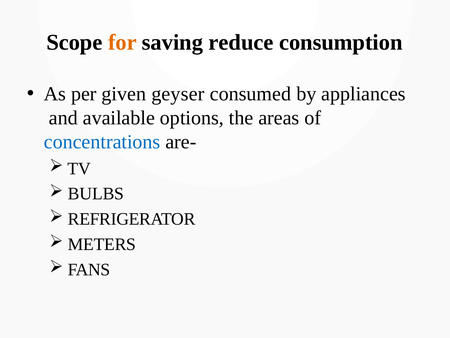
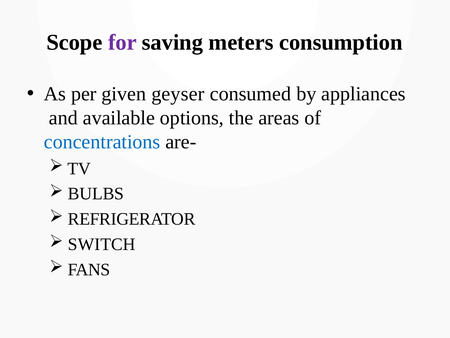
for colour: orange -> purple (122, 42)
reduce: reduce -> meters (241, 42)
METERS: METERS -> SWITCH (102, 244)
